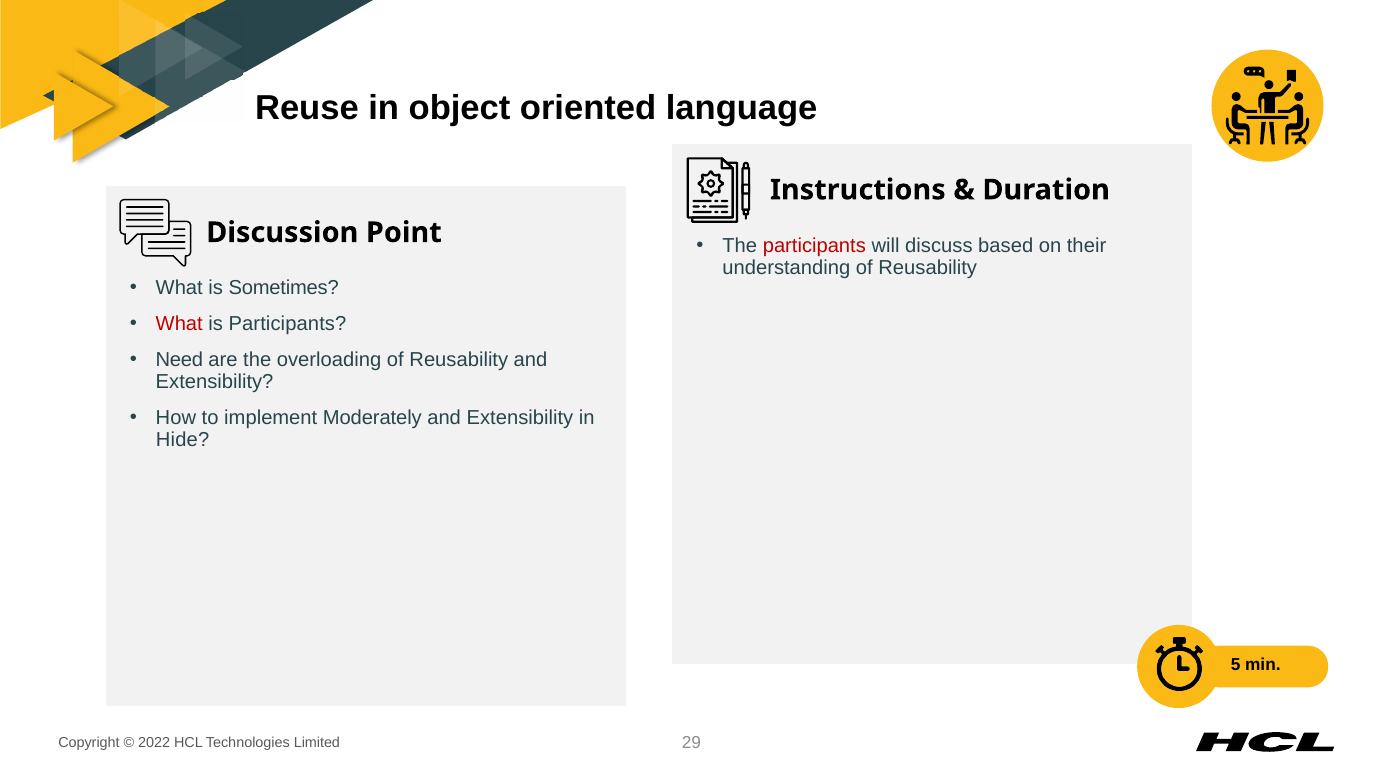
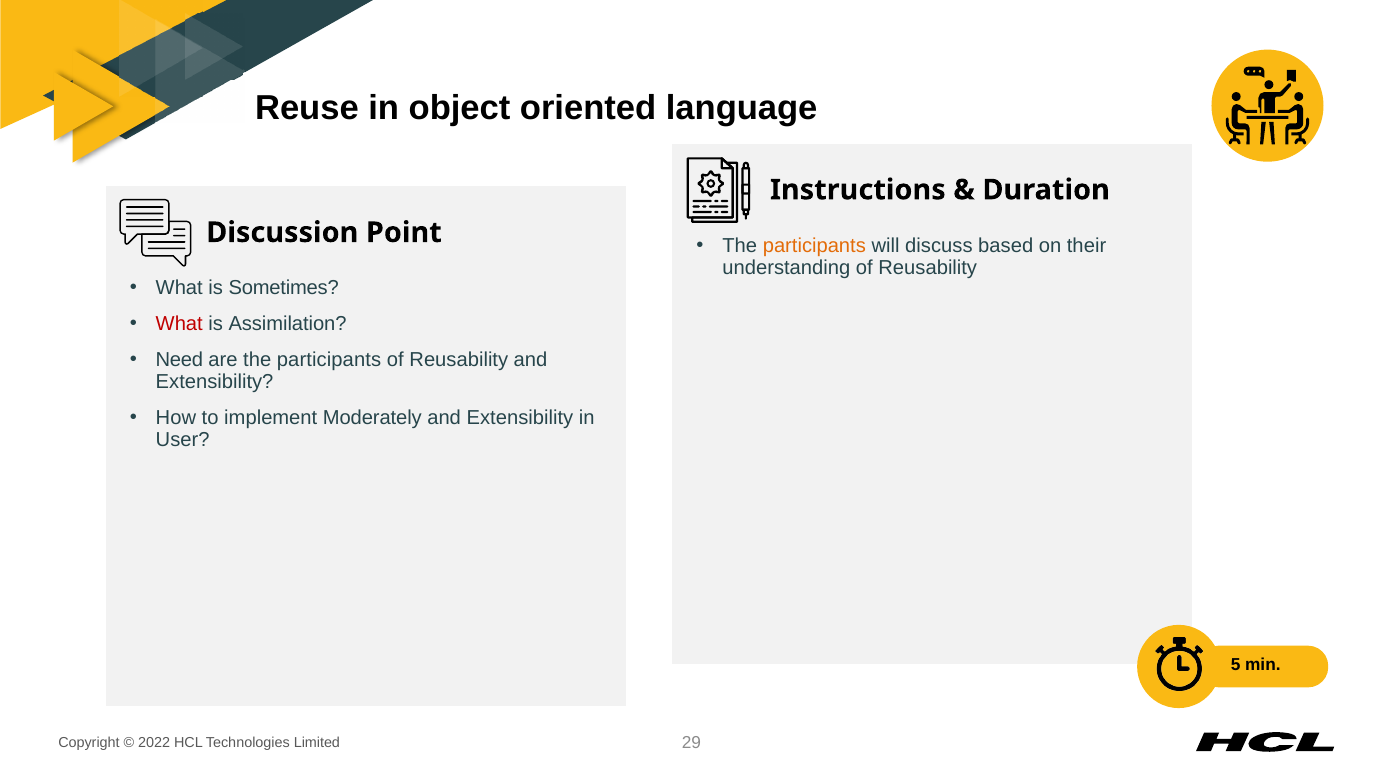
participants colour: red -> orange (814, 246)
is Participants: Participants -> Assimilation (288, 324)
are the overloading: overloading -> participants (329, 360)
Hide: Hide -> User (183, 440)
